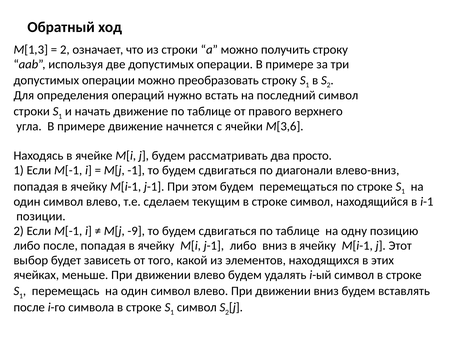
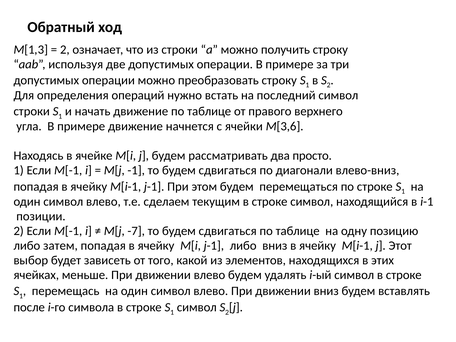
-9: -9 -> -7 (136, 231)
либо после: после -> затем (60, 246)
